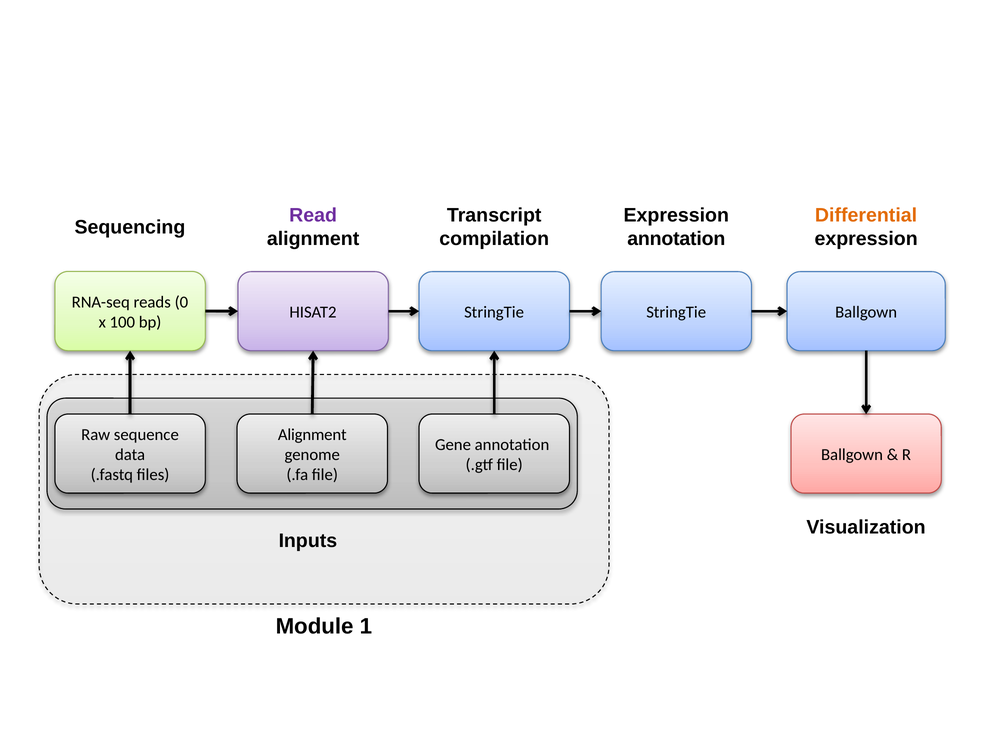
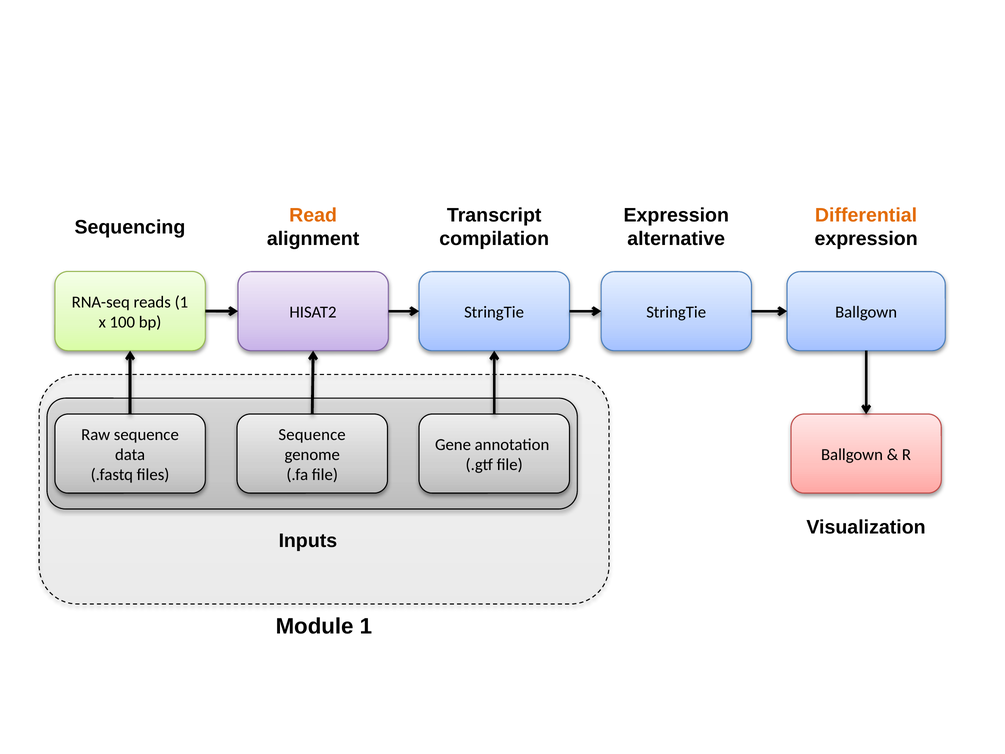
Read colour: purple -> orange (313, 215)
annotation: annotation -> alternative (676, 239)
reads 0: 0 -> 1 (181, 302)
Alignment: Alignment -> Sequence (312, 434)
